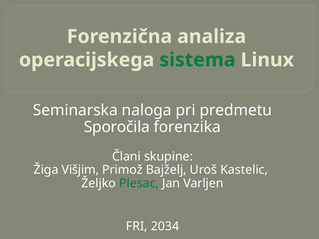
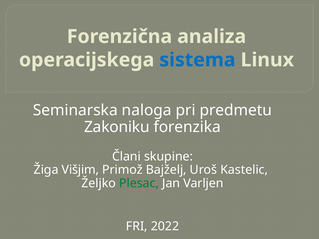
sistema colour: green -> blue (197, 60)
Sporočila: Sporočila -> Zakoniku (117, 127)
2034: 2034 -> 2022 (165, 227)
